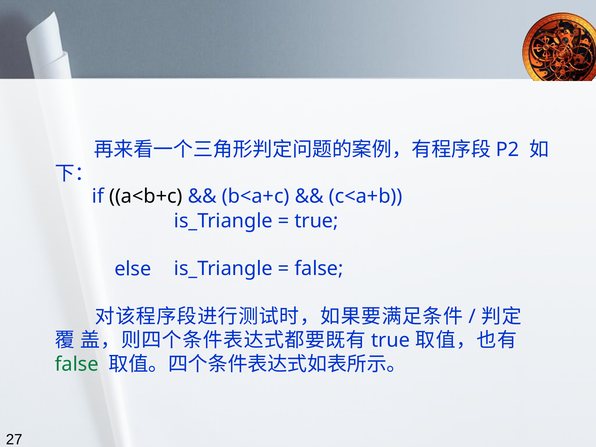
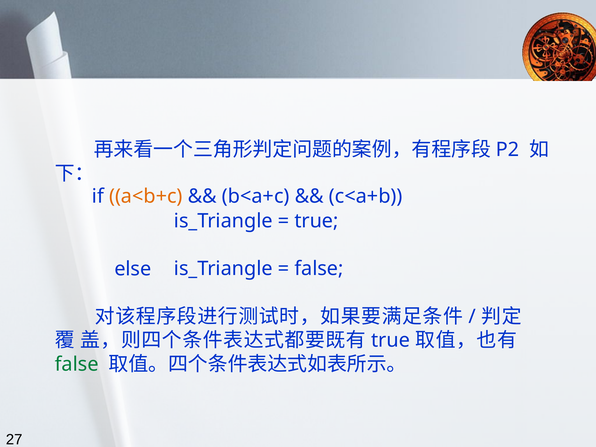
a<b+c colour: black -> orange (146, 196)
